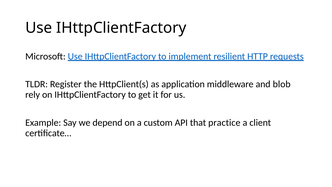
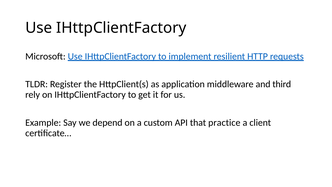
blob: blob -> third (282, 84)
